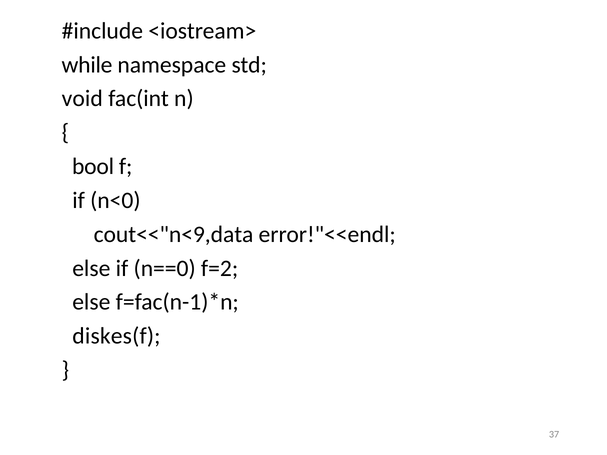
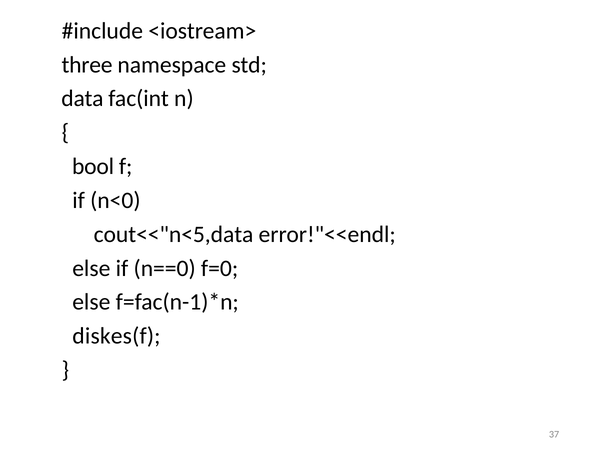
while: while -> three (87, 65)
void: void -> data (82, 99)
cout<<"n<9,data: cout<<"n<9,data -> cout<<"n<5,data (174, 234)
f=2: f=2 -> f=0 (220, 268)
